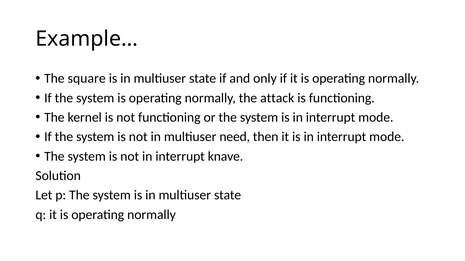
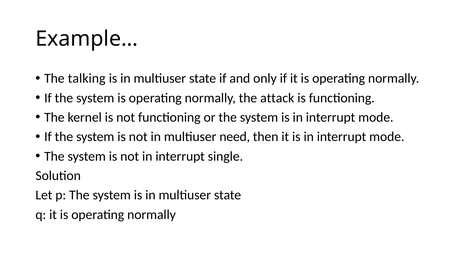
square: square -> talking (87, 79)
knave: knave -> single (225, 157)
